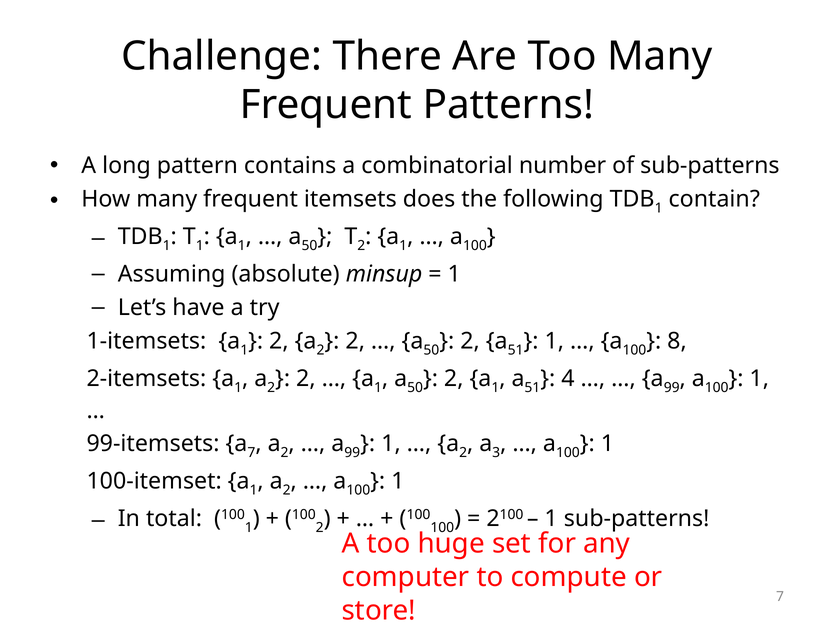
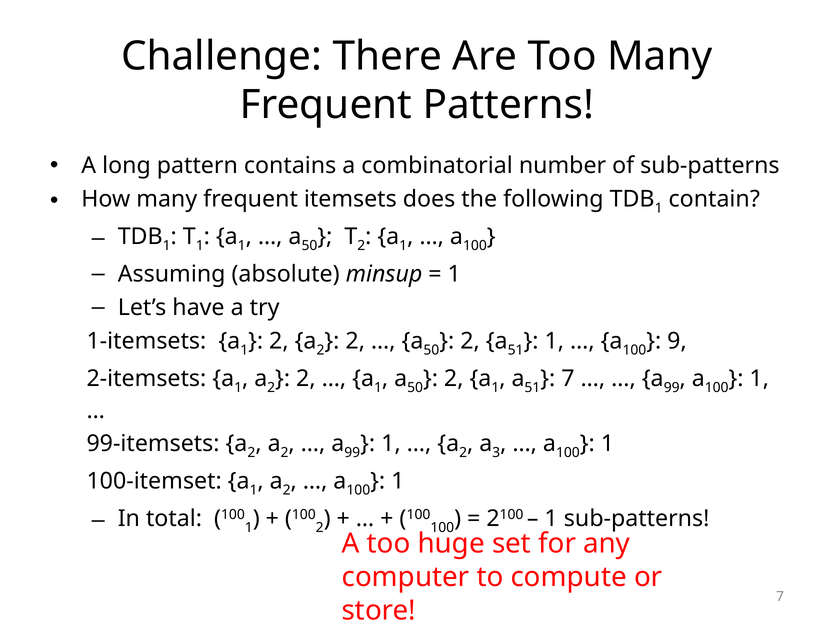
8: 8 -> 9 (677, 341)
4: 4 -> 7 (568, 378)
99-itemsets a 7: 7 -> 2 (251, 452)
